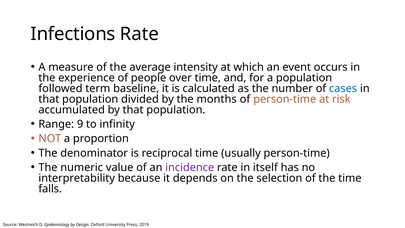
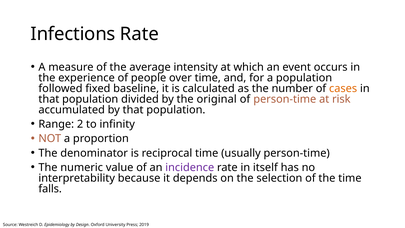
term: term -> fixed (98, 88)
cases colour: blue -> orange (343, 88)
months: months -> original (217, 99)
9: 9 -> 2 (80, 124)
